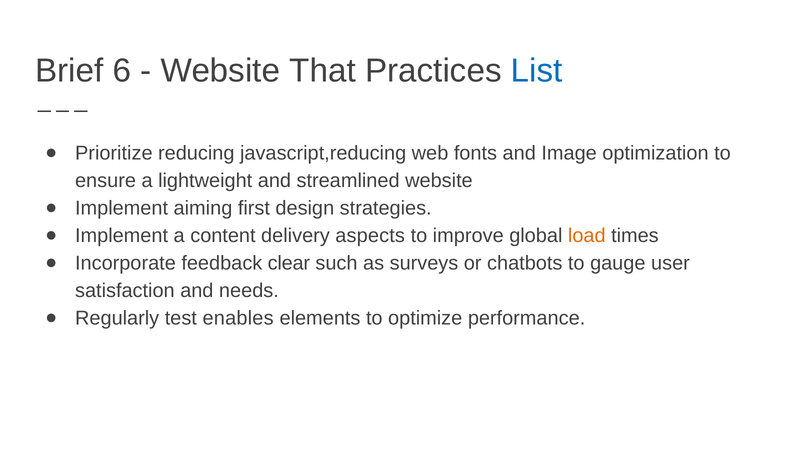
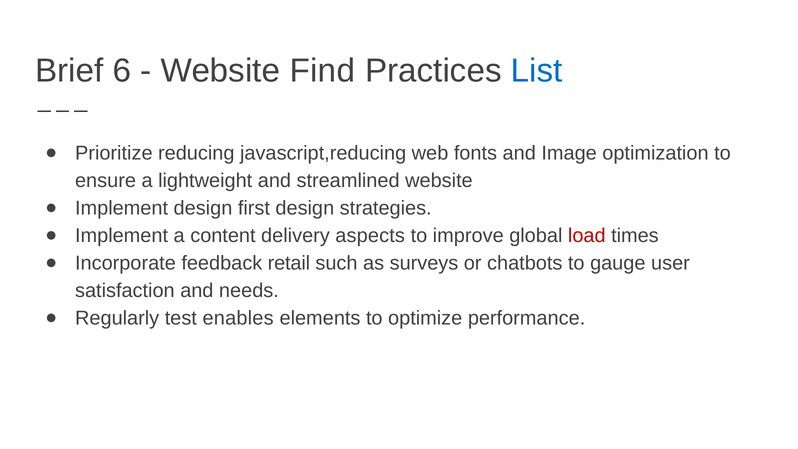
That: That -> Find (322, 71)
Implement aiming: aiming -> design (203, 208)
load colour: orange -> red (587, 236)
clear: clear -> retail (289, 263)
